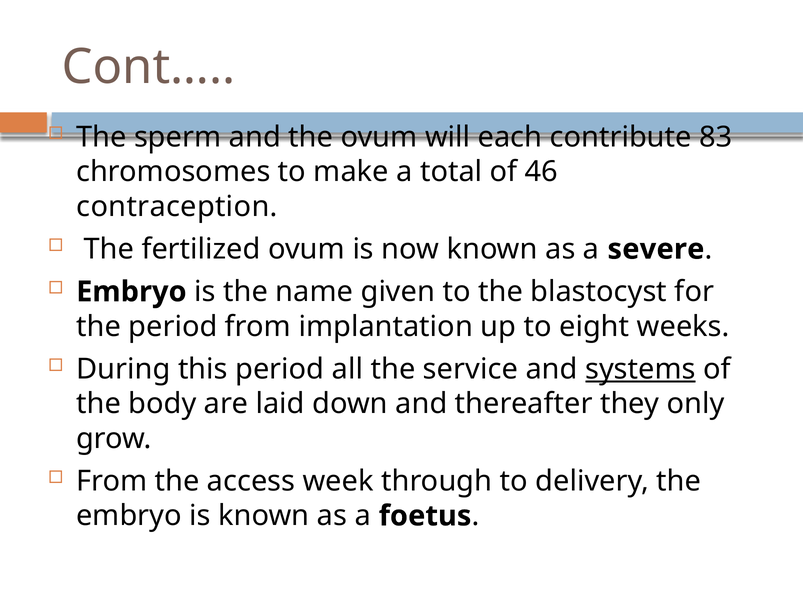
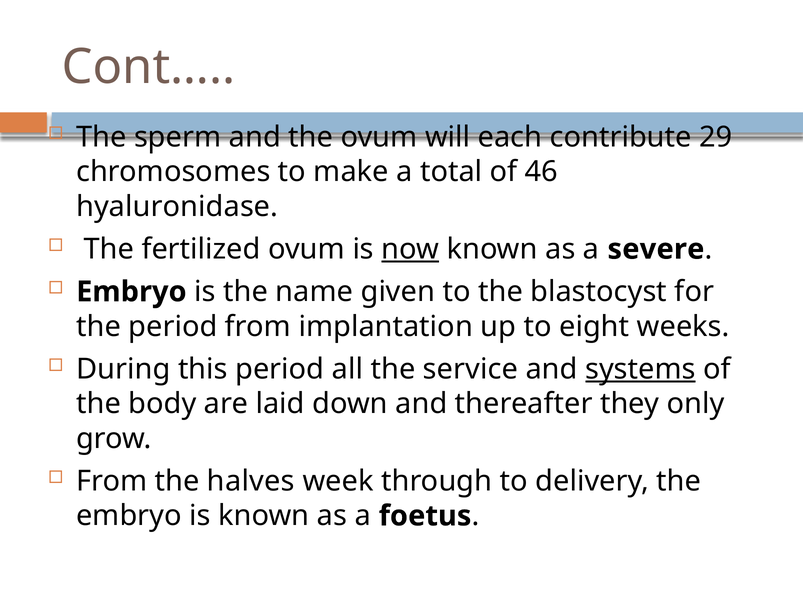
83: 83 -> 29 (716, 137)
contraception: contraception -> hyaluronidase (177, 207)
now underline: none -> present (410, 249)
access: access -> halves (251, 481)
